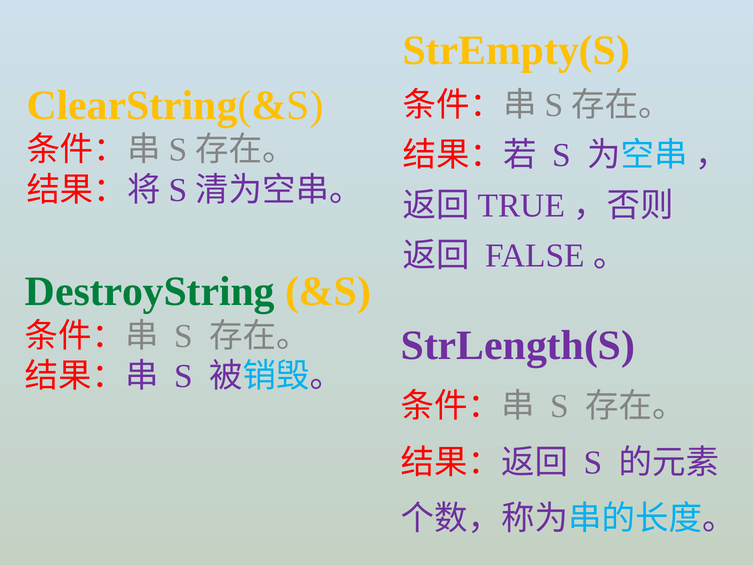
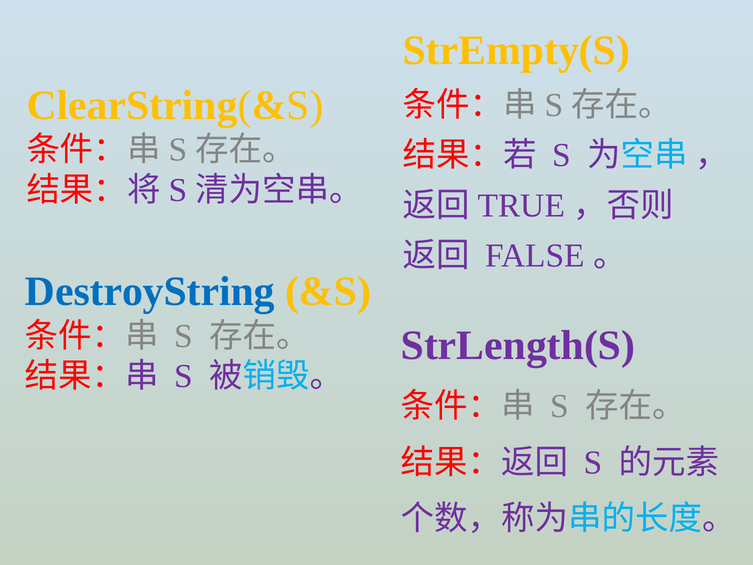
DestroyString colour: green -> blue (150, 291)
